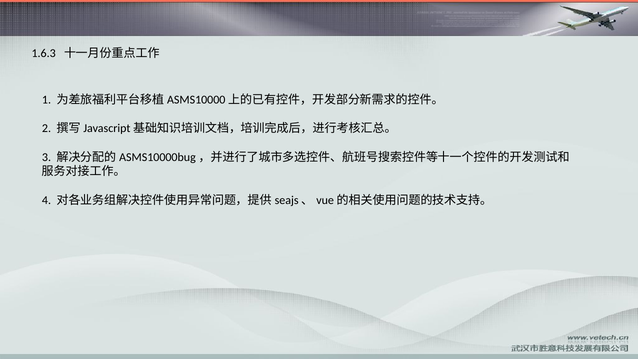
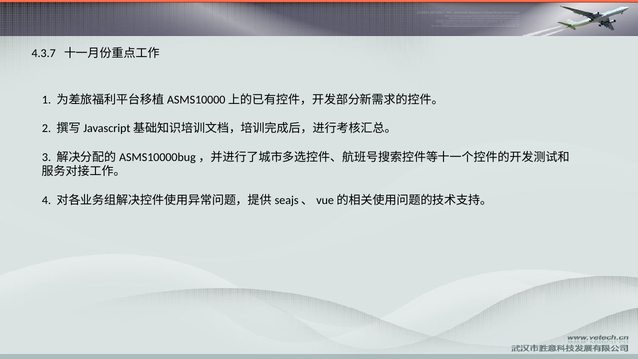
1.6.3: 1.6.3 -> 4.3.7 (44, 53)
